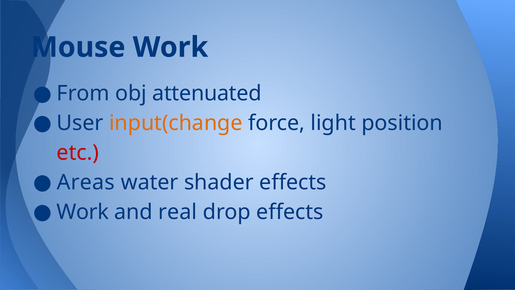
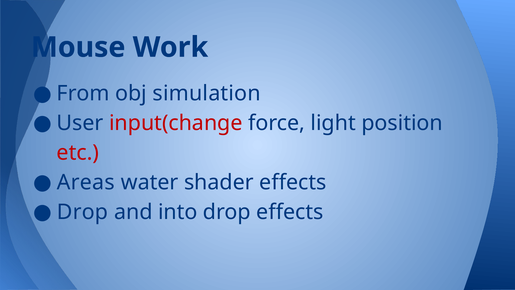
attenuated: attenuated -> simulation (207, 93)
input(change colour: orange -> red (176, 123)
Work: Work -> Drop (82, 212)
real: real -> into (178, 212)
